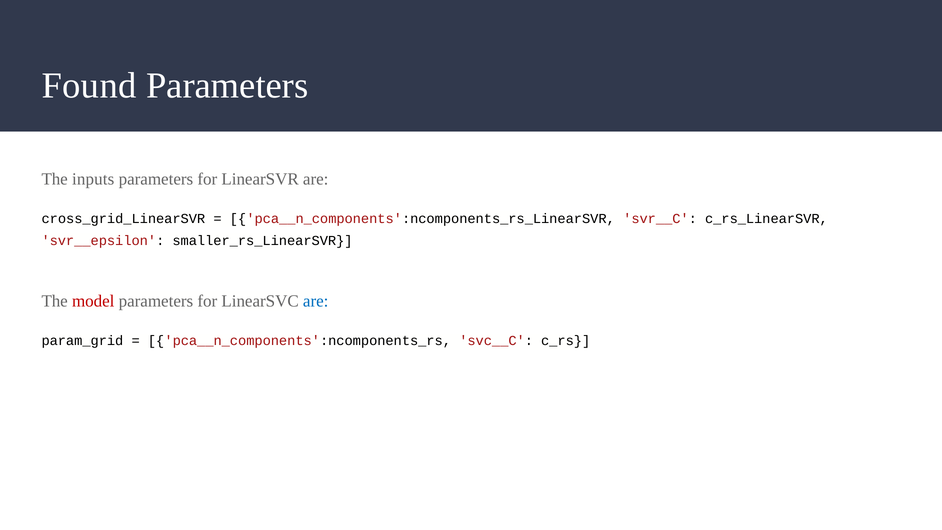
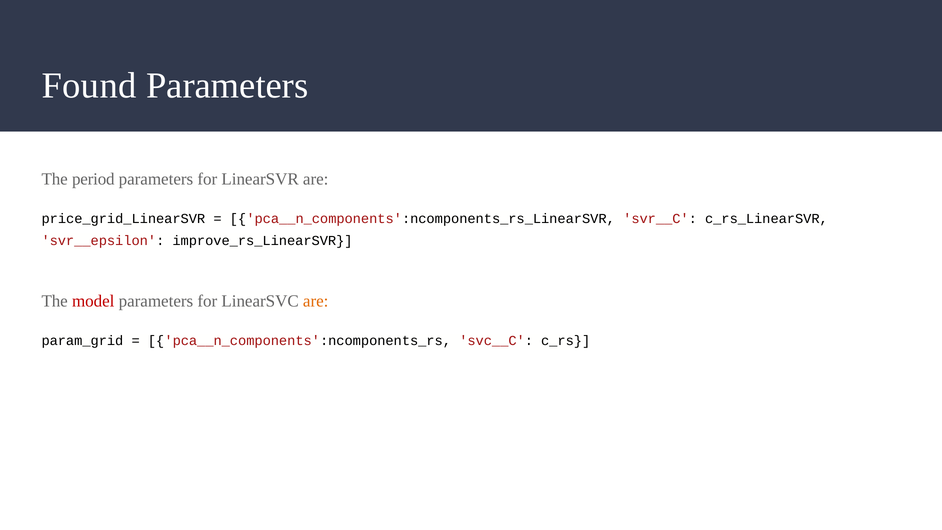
inputs: inputs -> period (93, 179)
cross_grid_LinearSVR: cross_grid_LinearSVR -> price_grid_LinearSVR (123, 218)
smaller_rs_LinearSVR: smaller_rs_LinearSVR -> improve_rs_LinearSVR (262, 241)
are colour: blue -> orange (316, 301)
